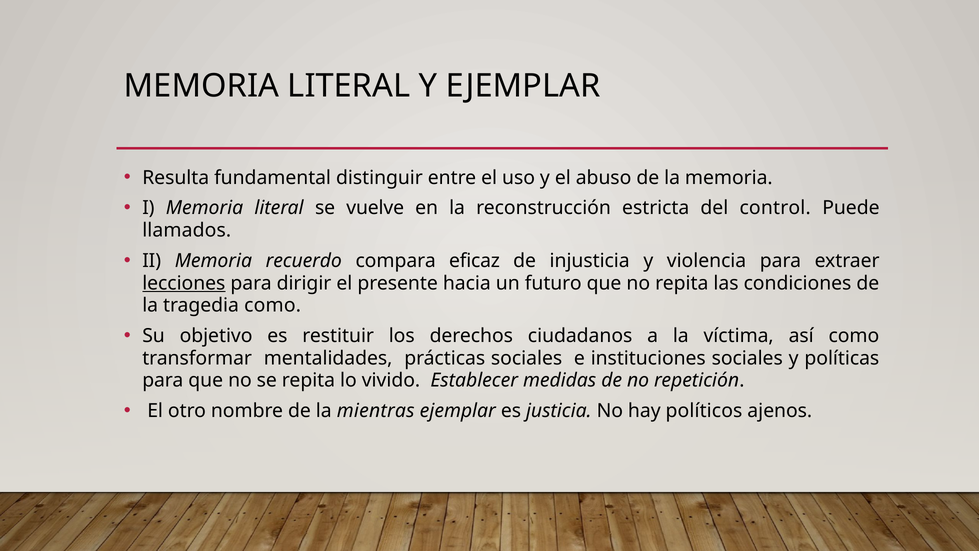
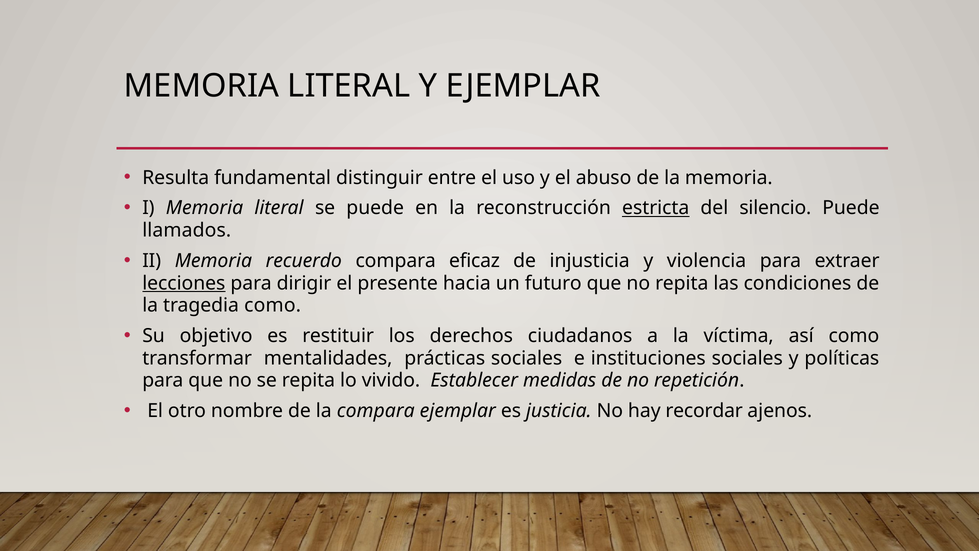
se vuelve: vuelve -> puede (375, 208)
estricta underline: none -> present (656, 208)
control: control -> silencio (775, 208)
la mientras: mientras -> compara (376, 411)
políticos: políticos -> recordar (704, 411)
